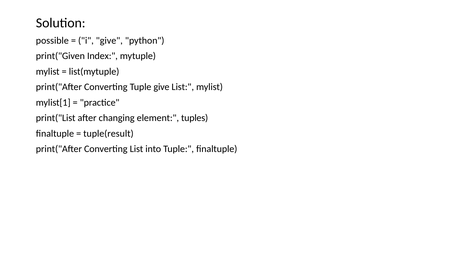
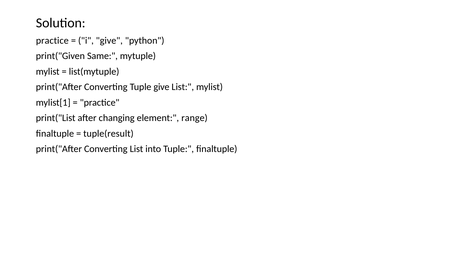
possible: possible -> practice (52, 40)
Index: Index -> Same (102, 56)
tuples: tuples -> range (195, 118)
